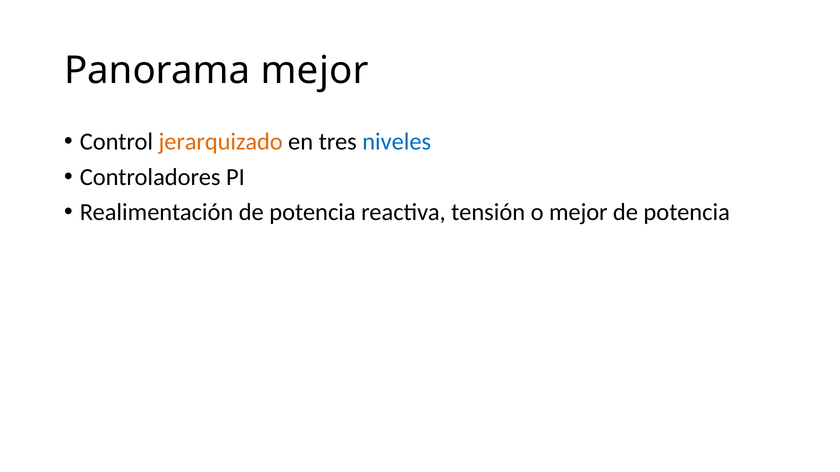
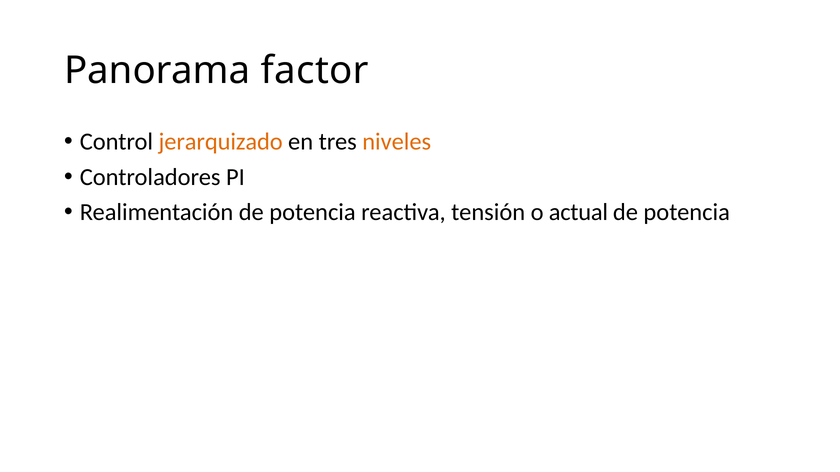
Panorama mejor: mejor -> factor (315, 71)
niveles colour: blue -> orange (397, 142)
o mejor: mejor -> actual (578, 212)
